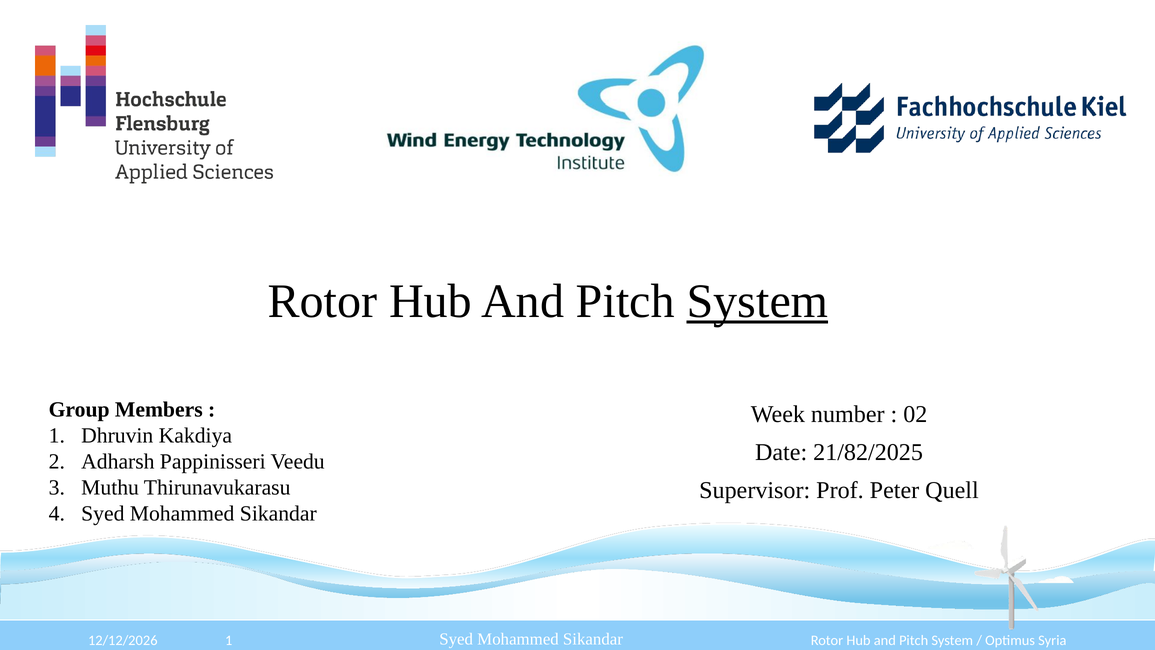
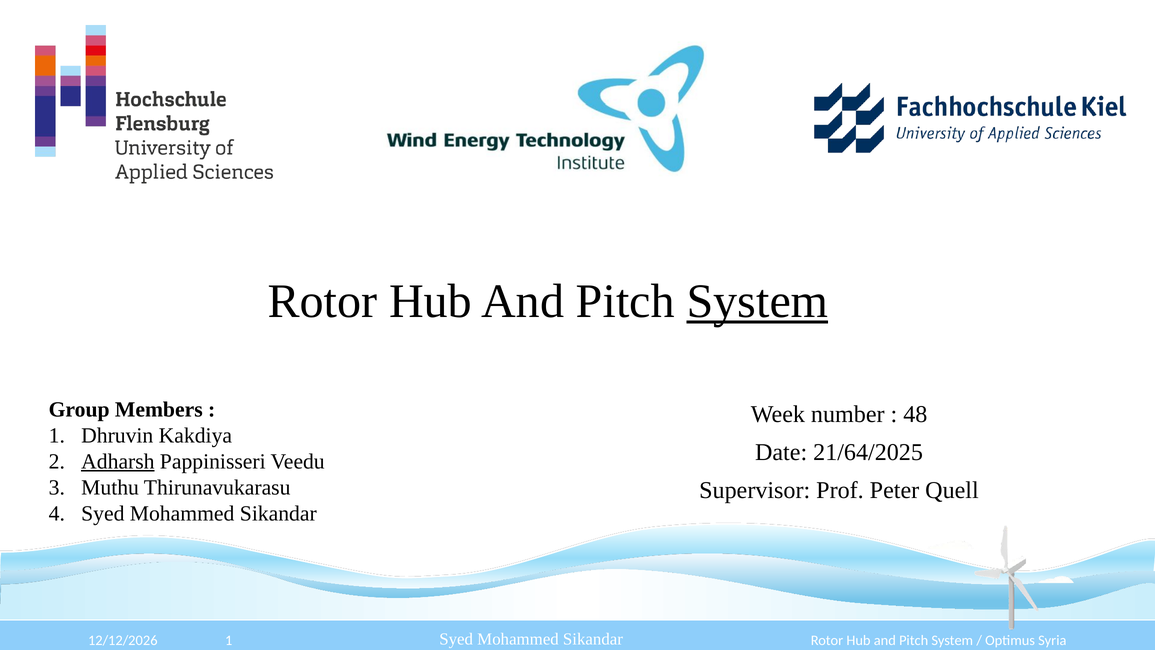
02: 02 -> 48 (915, 414)
21/82/2025: 21/82/2025 -> 21/64/2025 (868, 452)
Adharsh underline: none -> present (118, 461)
